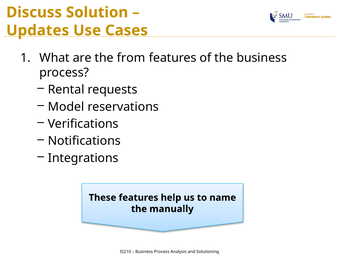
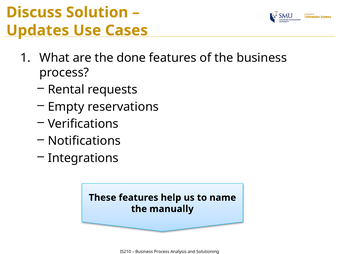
from: from -> done (131, 58)
Model: Model -> Empty (66, 107)
